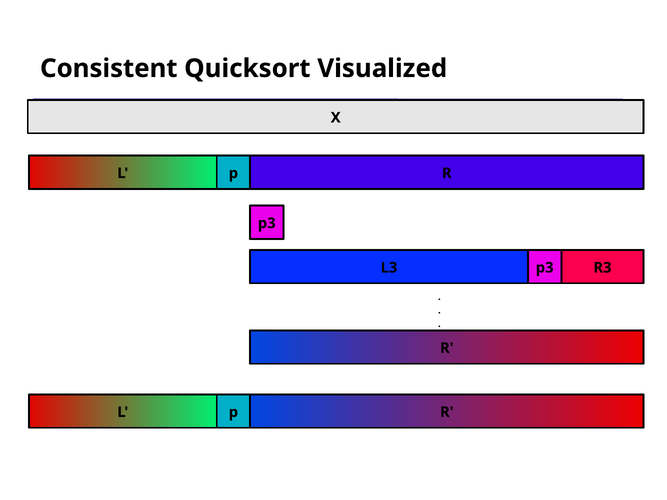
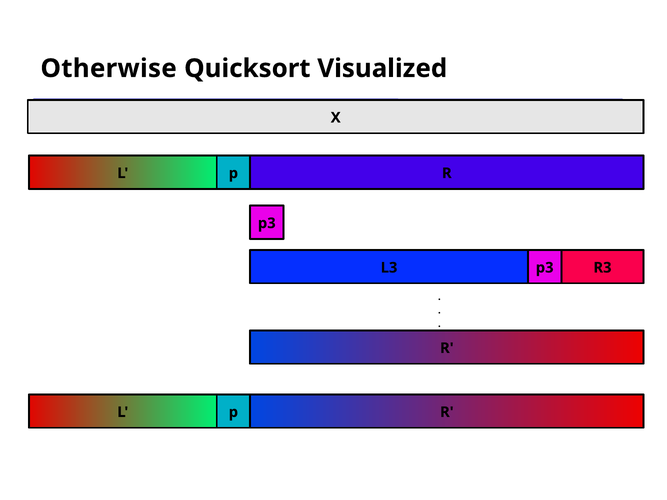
Consistent: Consistent -> Otherwise (109, 68)
